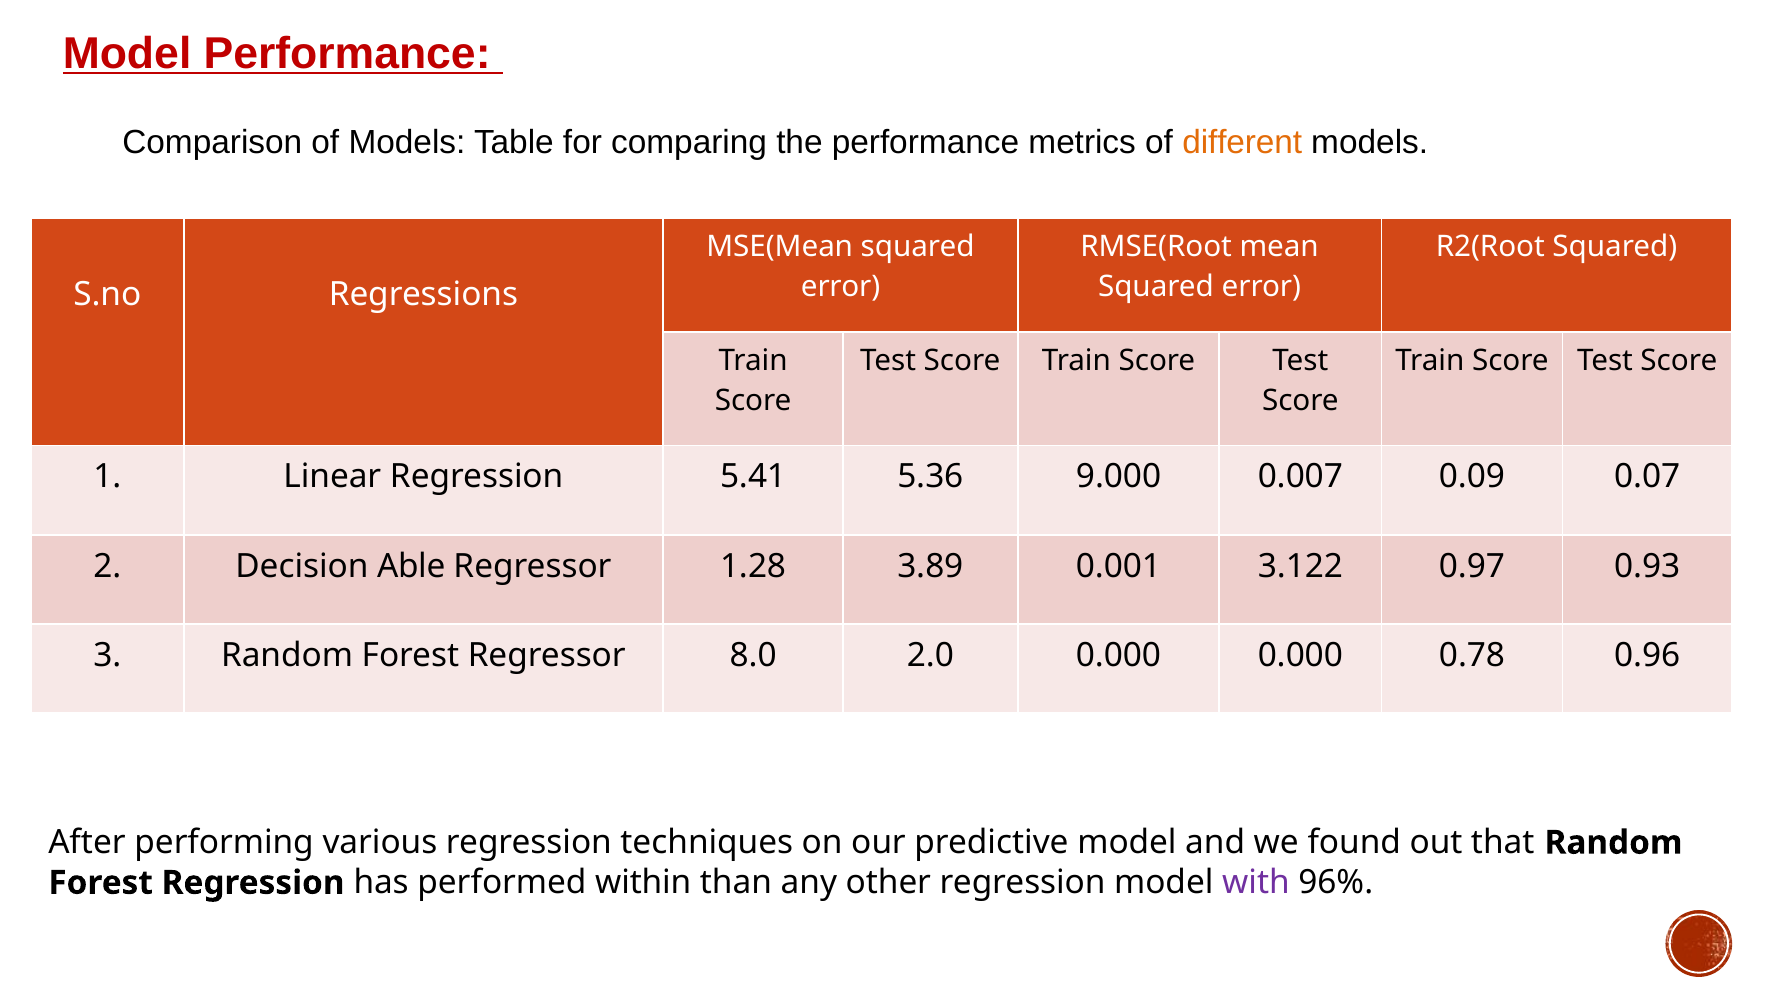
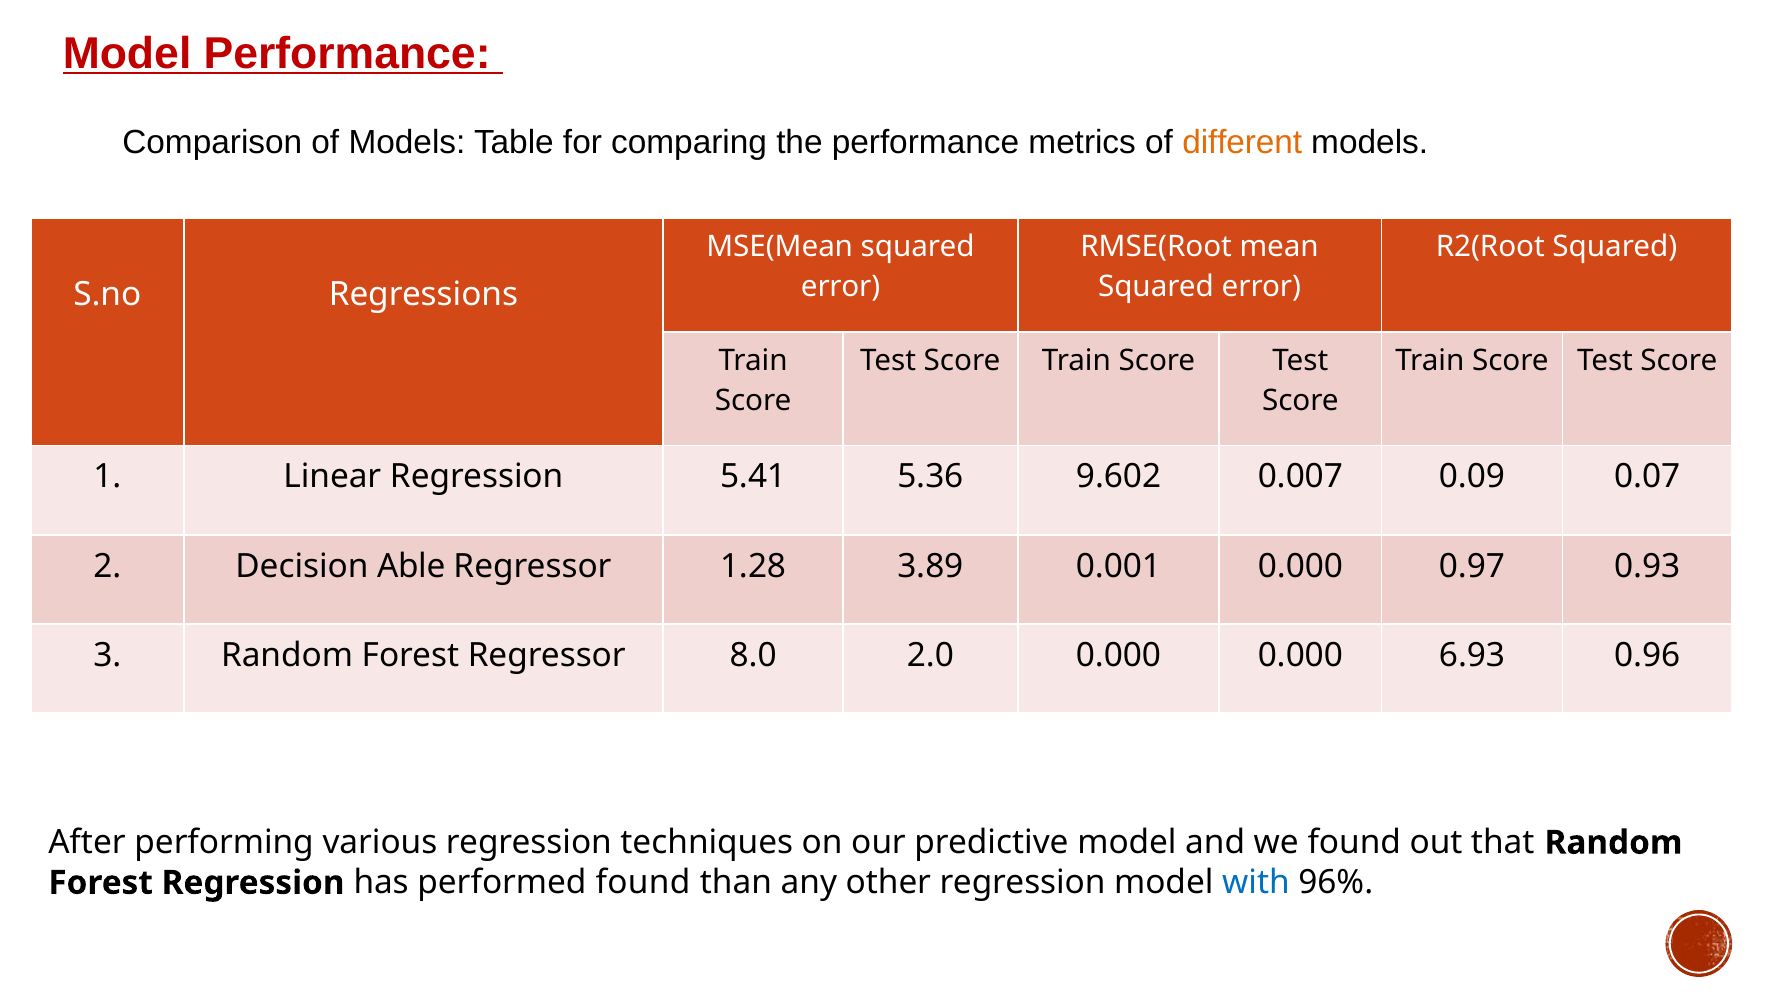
9.000: 9.000 -> 9.602 (1119, 477)
0.001 3.122: 3.122 -> 0.000 (1300, 566)
0.78: 0.78 -> 6.93 (1472, 655)
performed within: within -> found (643, 883)
with colour: purple -> blue (1256, 883)
